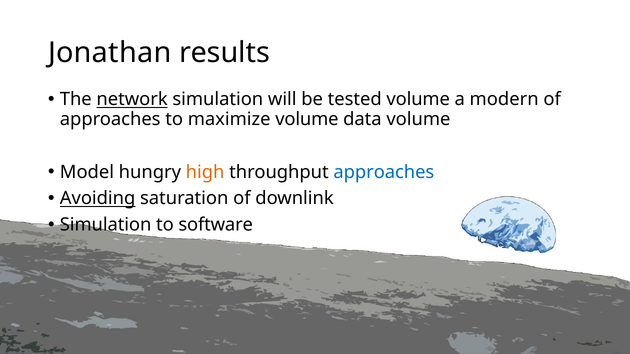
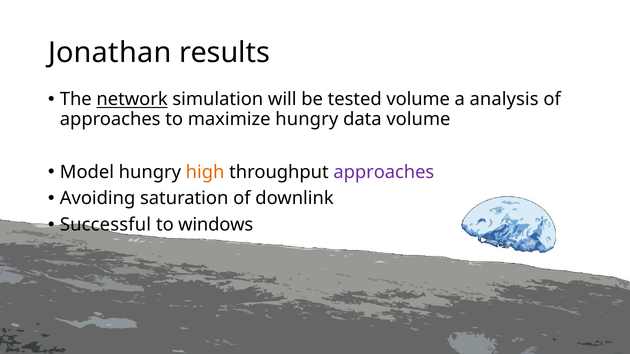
modern: modern -> analysis (504, 100)
maximize volume: volume -> hungry (307, 119)
approaches colour: blue -> purple (384, 172)
Avoiding underline: present -> none (98, 199)
Simulation: Simulation -> Successful (105, 225)
software: software -> windows (216, 225)
